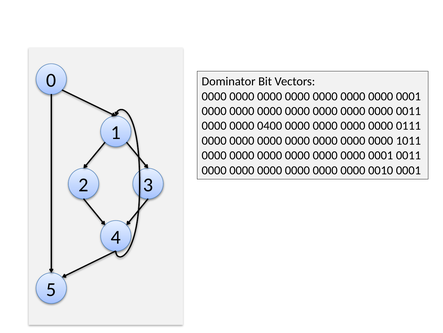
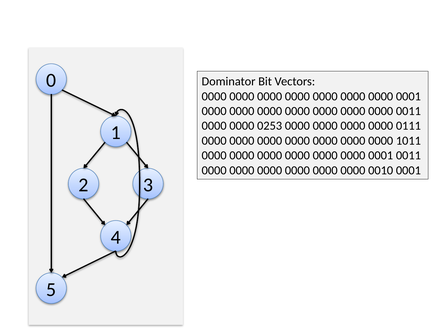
0400: 0400 -> 0253 (270, 126)
